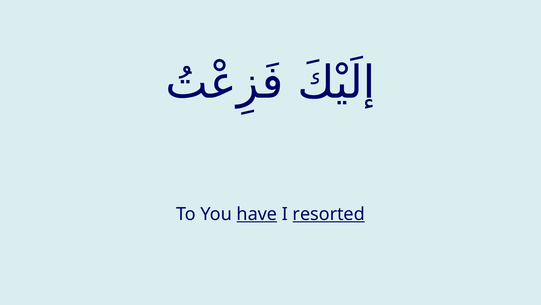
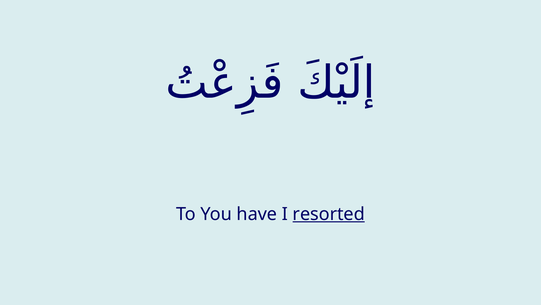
have underline: present -> none (257, 214)
